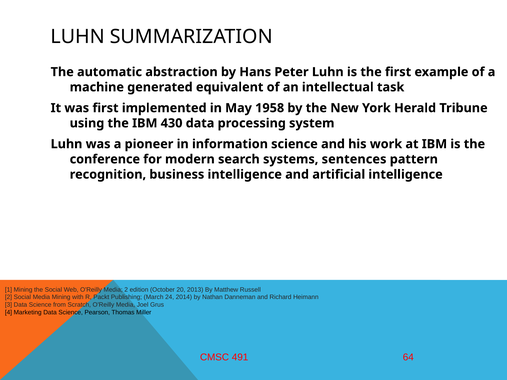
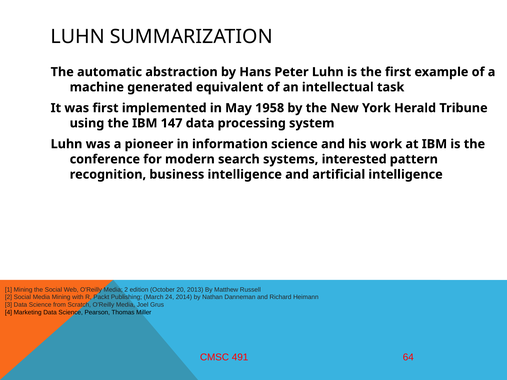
430: 430 -> 147 (172, 123)
sentences: sentences -> interested (354, 159)
